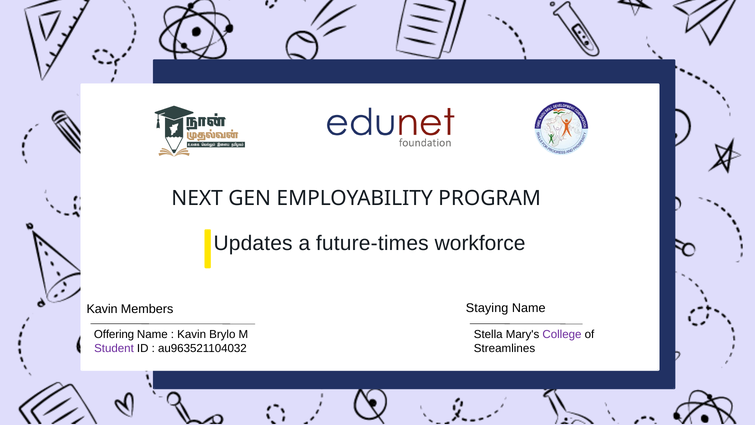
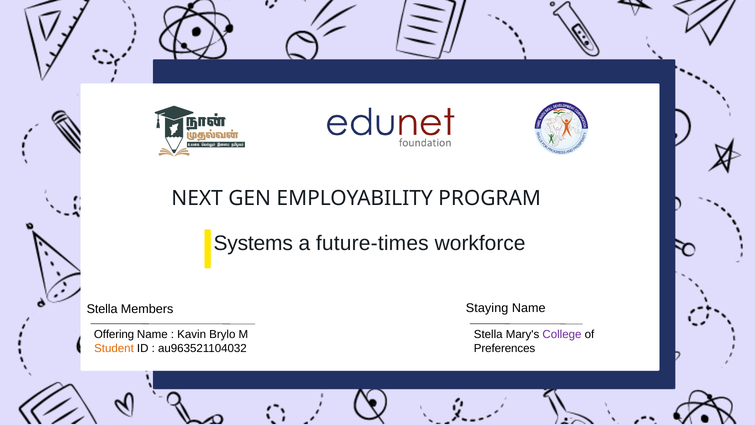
Updates: Updates -> Systems (253, 243)
Kavin: Kavin -> Stella (102, 309)
Student colour: purple -> orange (114, 348)
Streamlines: Streamlines -> Preferences (505, 348)
